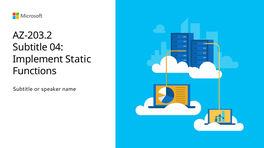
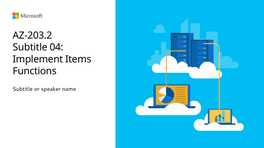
Static: Static -> Items (78, 59)
